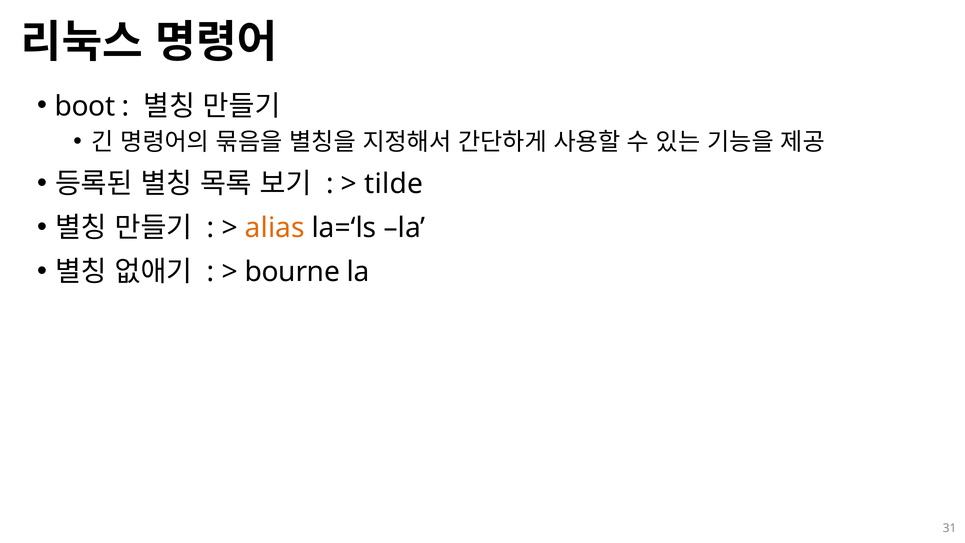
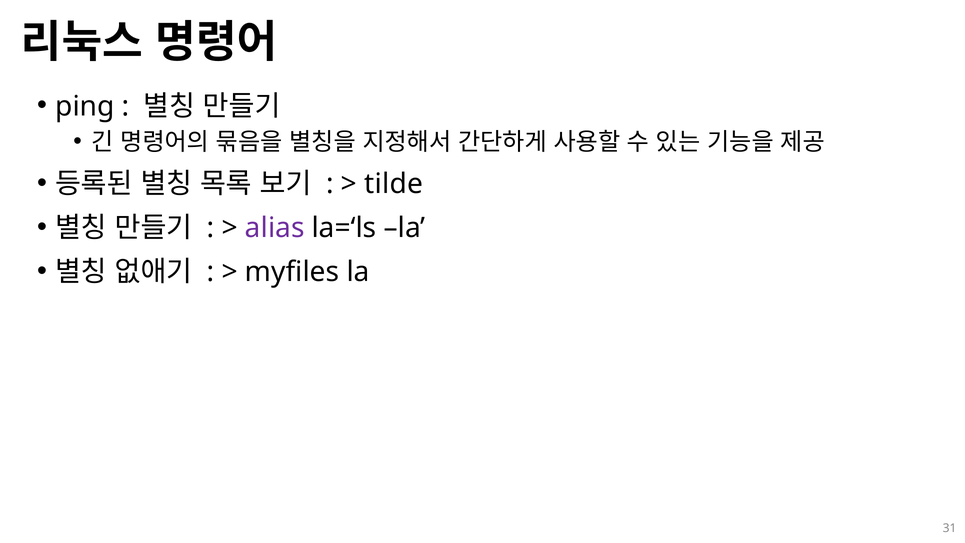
boot: boot -> ping (85, 106)
alias colour: orange -> purple (275, 228)
bourne: bourne -> myfiles (292, 272)
